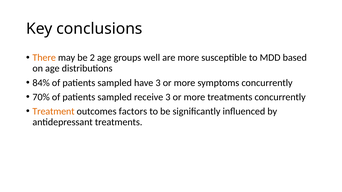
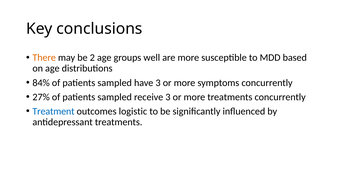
70%: 70% -> 27% (41, 97)
Treatment colour: orange -> blue (53, 112)
factors: factors -> logistic (133, 112)
